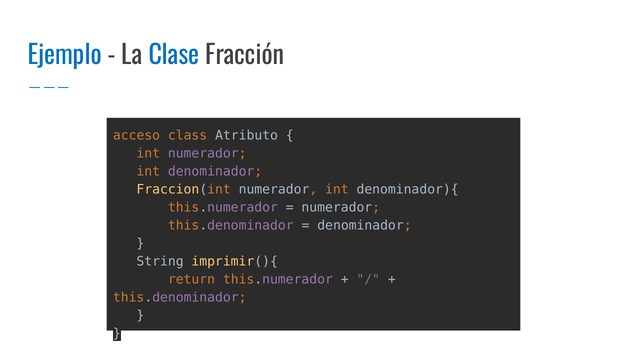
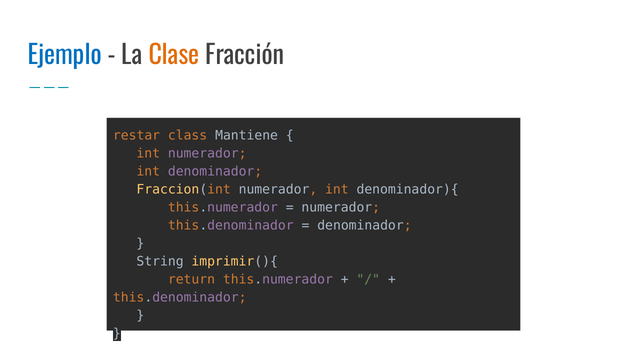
Clase colour: blue -> orange (174, 56)
acceso: acceso -> restar (137, 135)
Atributo: Atributo -> Mantiene (247, 135)
